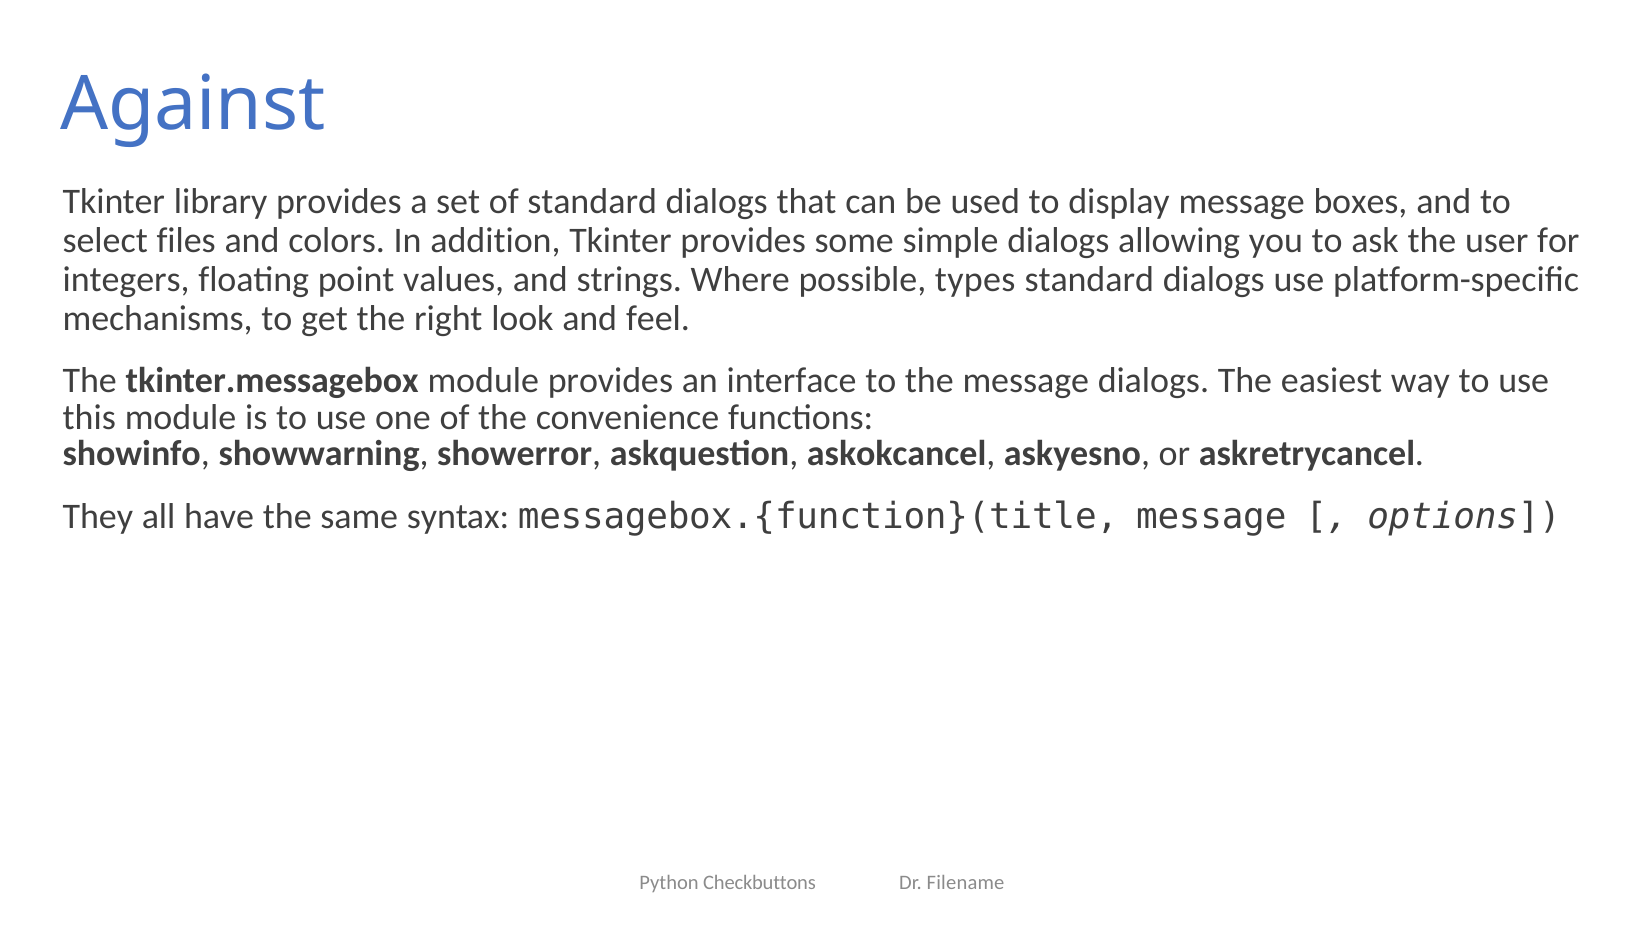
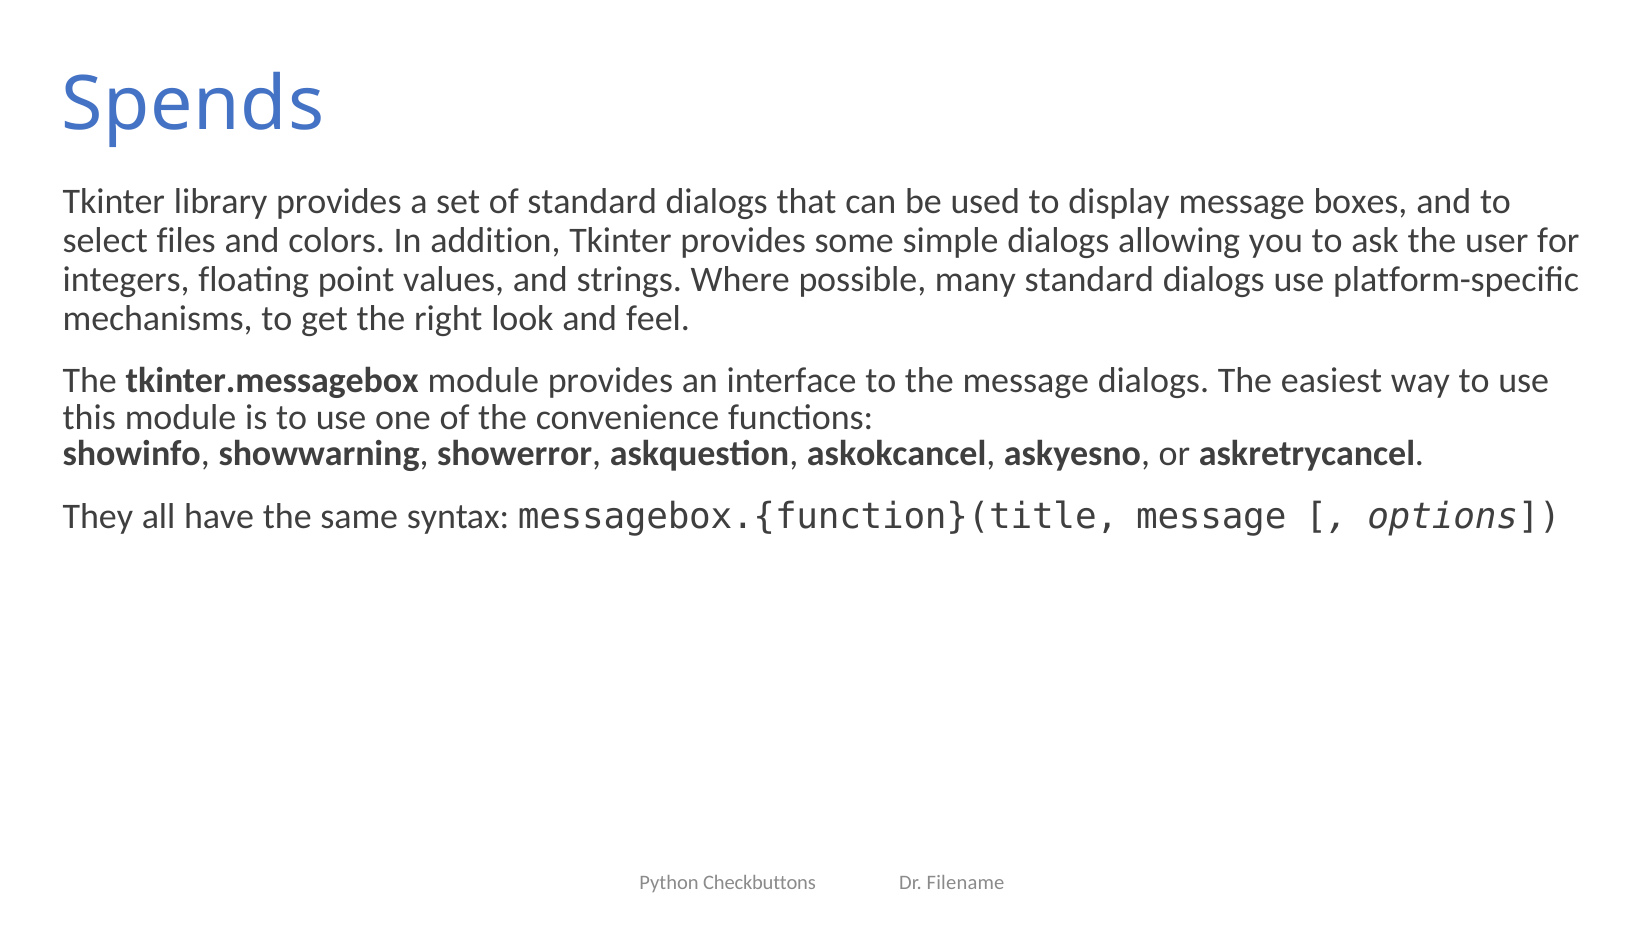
Against: Against -> Spends (193, 104)
types: types -> many (975, 280)
